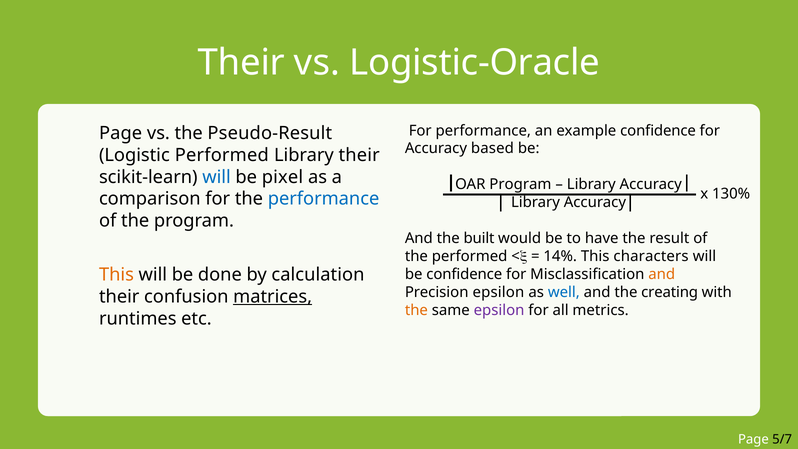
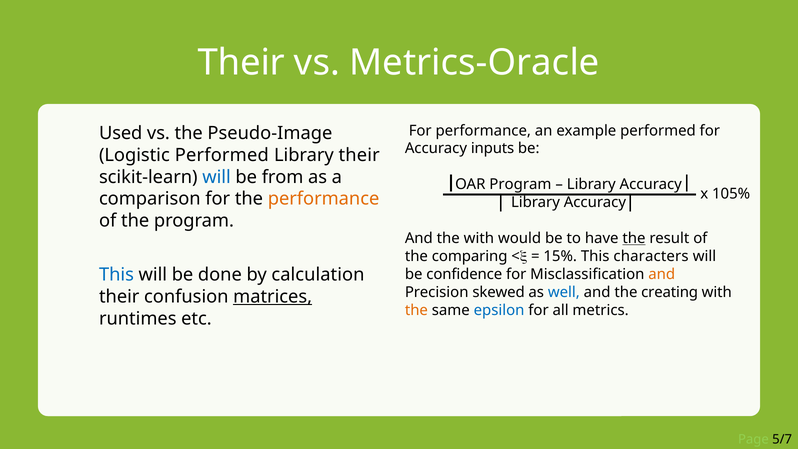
Logistic-Oracle: Logistic-Oracle -> Metrics-Oracle (474, 63)
example confidence: confidence -> performed (658, 131)
Page: Page -> Used (121, 133)
Pseudo-Result: Pseudo-Result -> Pseudo-Image (270, 133)
based: based -> inputs (493, 149)
pixel: pixel -> from (283, 177)
130%: 130% -> 105% (731, 194)
performance colour: blue -> orange (324, 199)
the built: built -> with (479, 238)
the underline: none -> present (634, 238)
the performed: performed -> comparing (470, 256)
14%: 14% -> 15% (560, 256)
This colour: orange -> blue (116, 275)
Precision epsilon: epsilon -> skewed (499, 292)
epsilon colour: purple -> blue (499, 310)
Page colour: white -> light green (753, 439)
